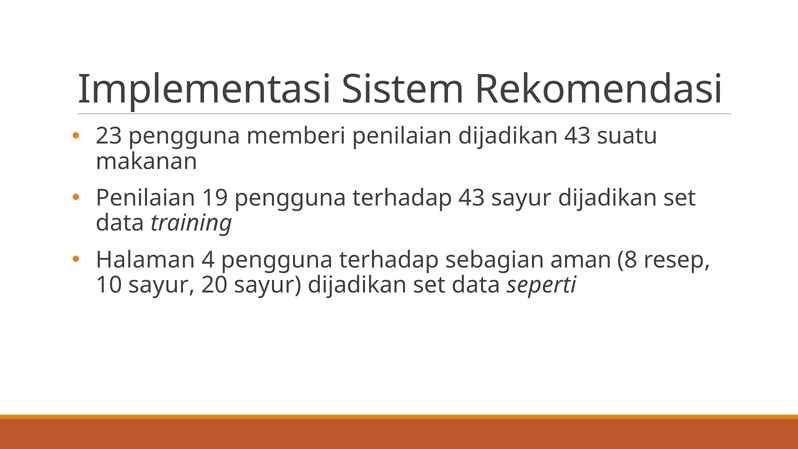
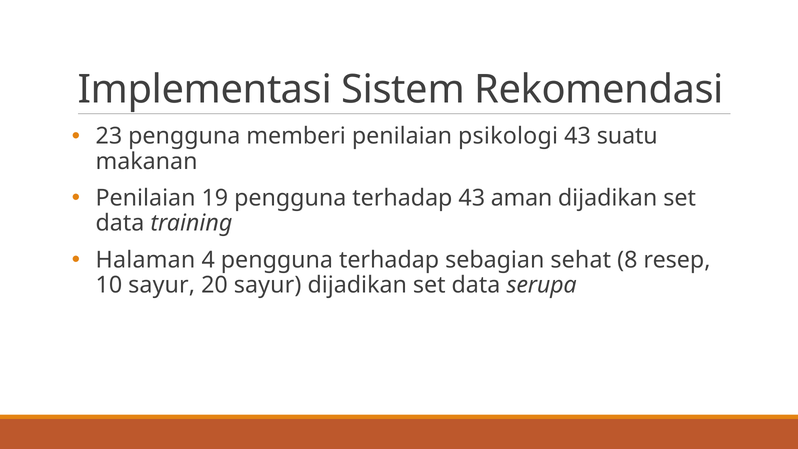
penilaian dijadikan: dijadikan -> psikologi (508, 136)
43 sayur: sayur -> aman (522, 198)
aman: aman -> sehat (581, 260)
seperti: seperti -> serupa (542, 285)
